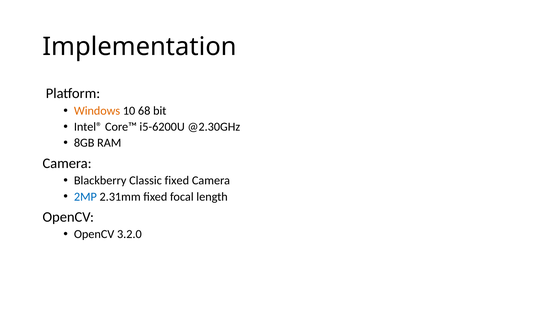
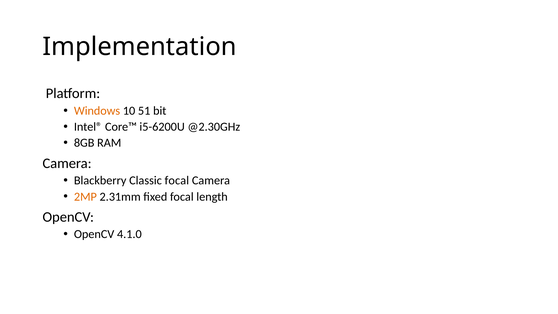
68: 68 -> 51 (144, 111)
Classic fixed: fixed -> focal (177, 180)
2MP colour: blue -> orange (85, 197)
3.2.0: 3.2.0 -> 4.1.0 (129, 234)
